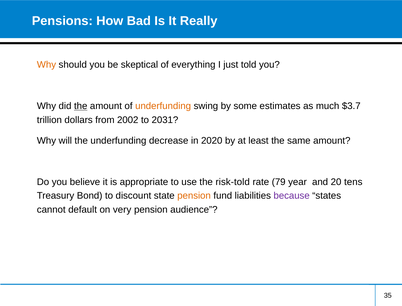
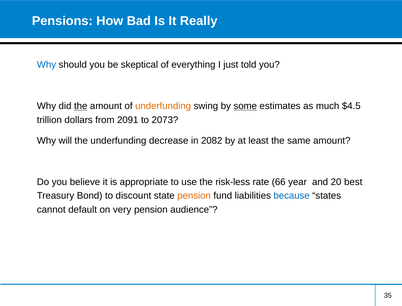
Why colour: orange -> blue (46, 65)
some underline: none -> present (245, 106)
$3.7: $3.7 -> $4.5 (351, 106)
2002: 2002 -> 2091 (128, 120)
2031: 2031 -> 2073 (165, 120)
2020: 2020 -> 2082 (212, 141)
risk-told: risk-told -> risk-less (233, 182)
79: 79 -> 66 (279, 182)
tens: tens -> best (353, 182)
because colour: purple -> blue (292, 196)
